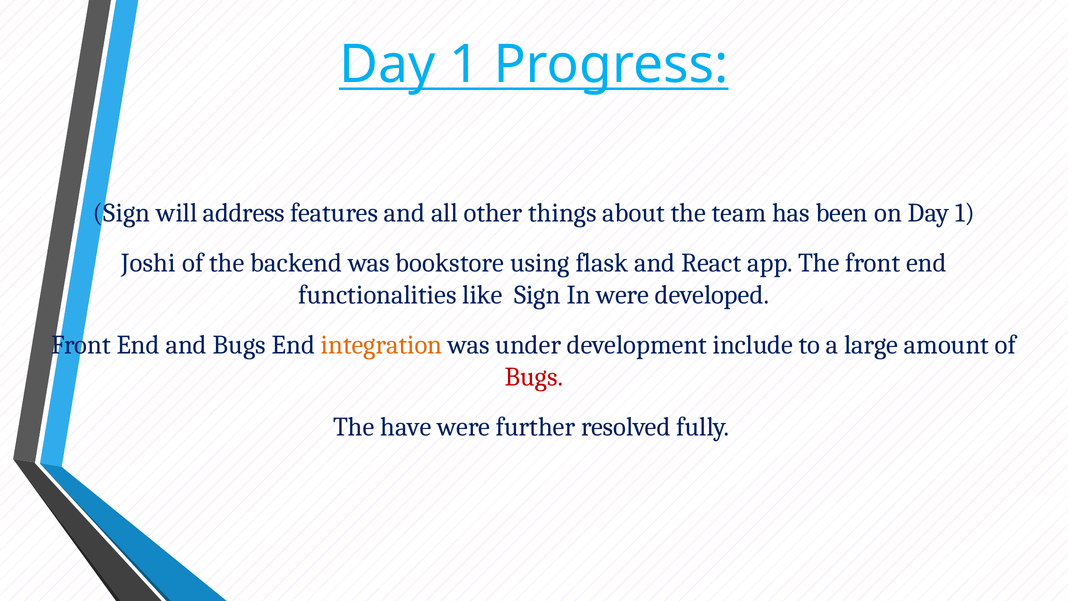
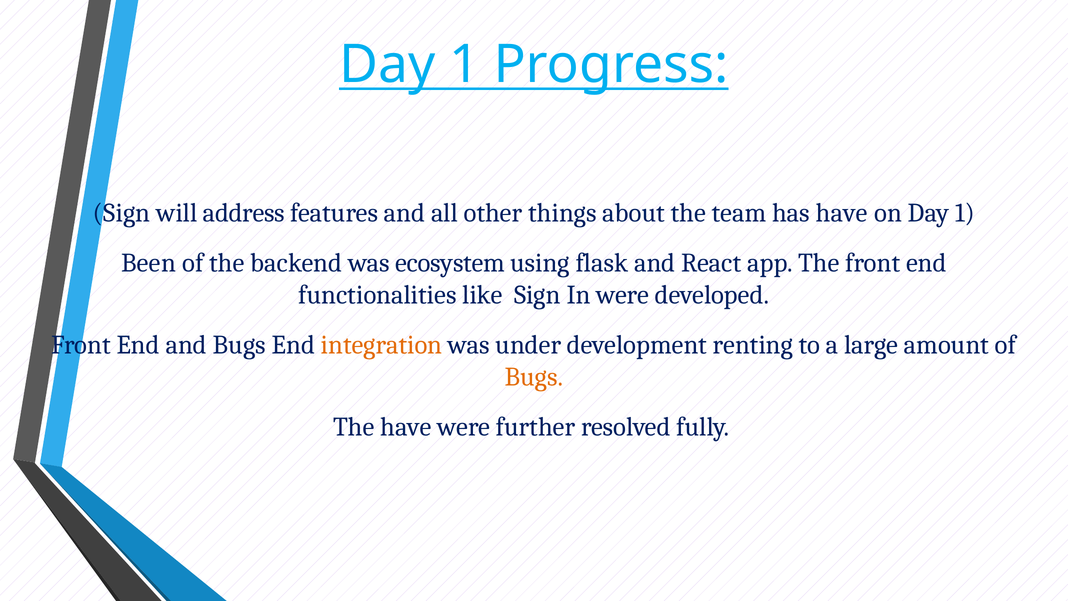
has been: been -> have (842, 213)
Joshi: Joshi -> Been (149, 263)
bookstore: bookstore -> ecosystem (450, 263)
include: include -> renting (753, 345)
Bugs colour: red -> orange (534, 377)
